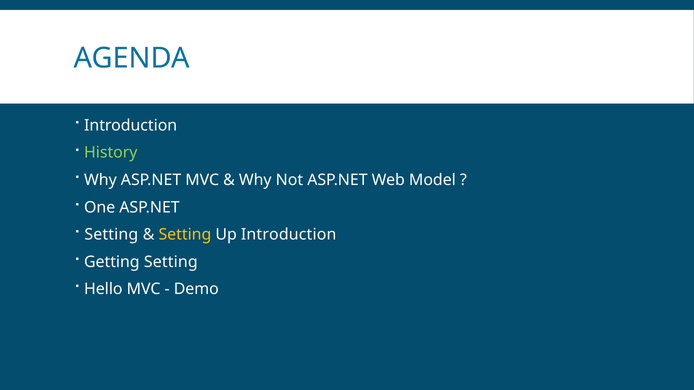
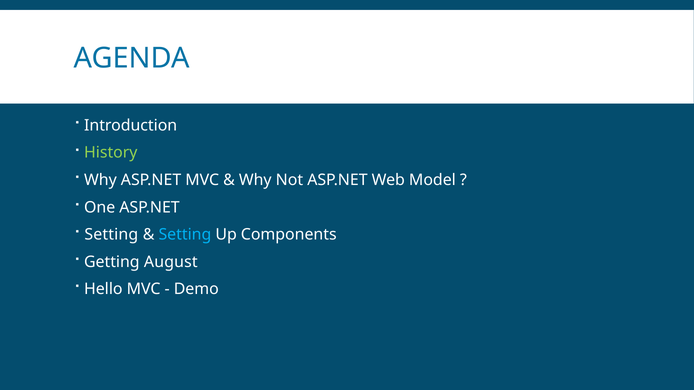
Setting colour: yellow -> light blue (185, 235)
Up Introduction: Introduction -> Components (289, 235)
Getting Setting: Setting -> August (171, 262)
